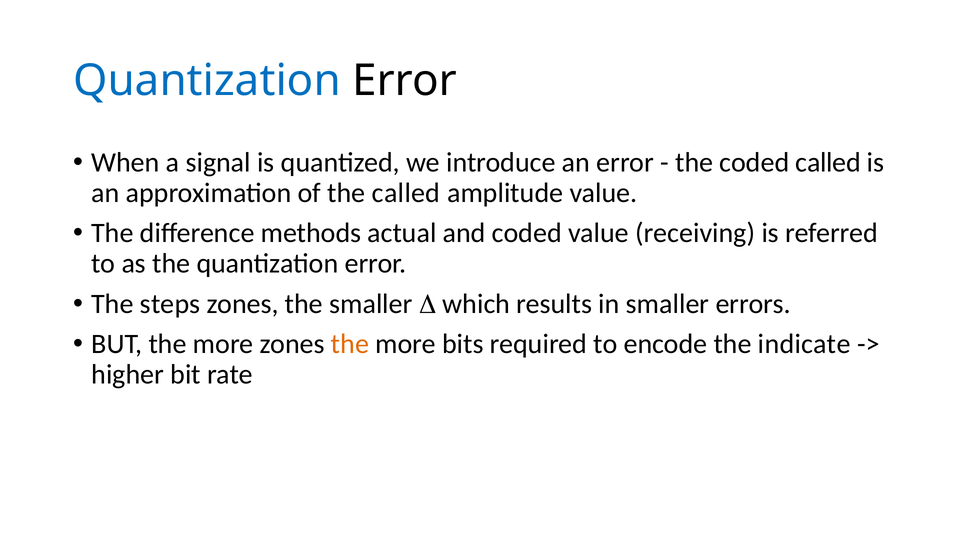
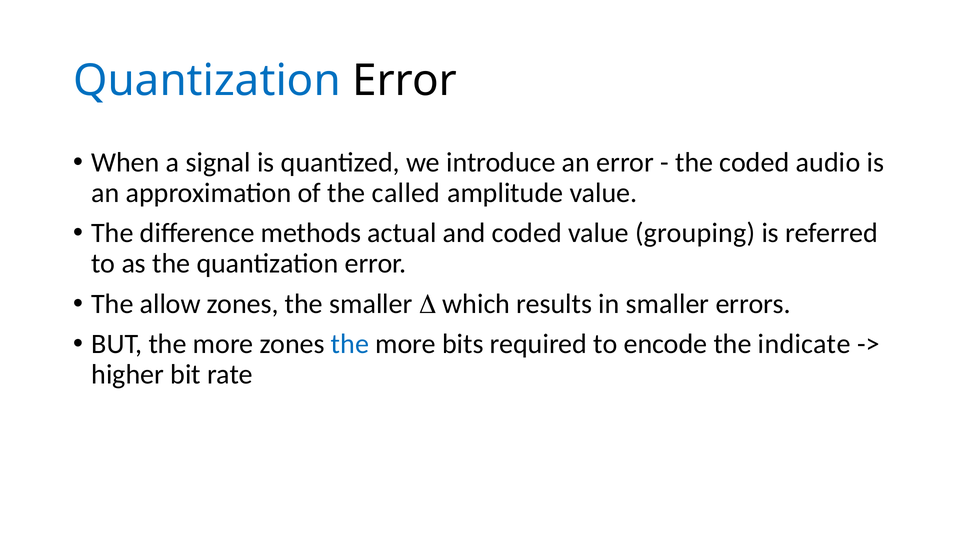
coded called: called -> audio (828, 163)
receiving: receiving -> grouping (695, 233)
steps: steps -> allow (170, 304)
the colour: orange -> blue (350, 344)
